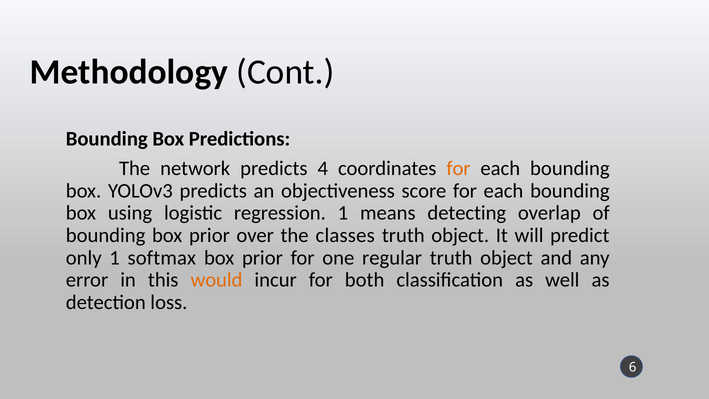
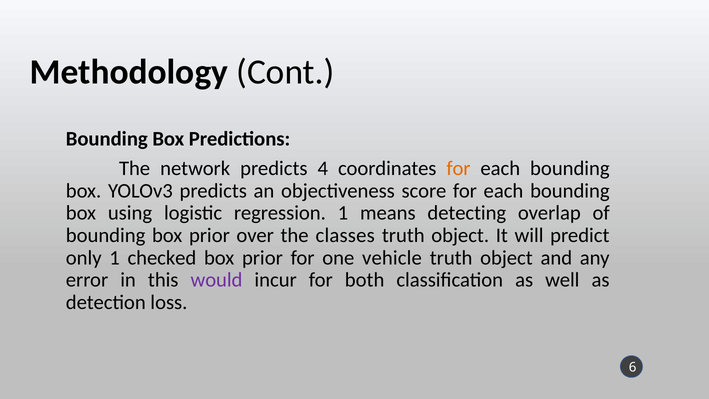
softmax: softmax -> checked (162, 258)
regular: regular -> vehicle (392, 258)
would colour: orange -> purple (217, 280)
